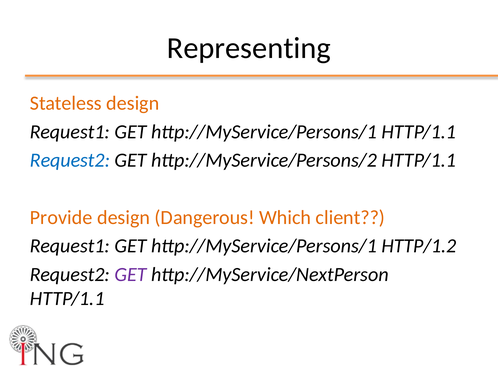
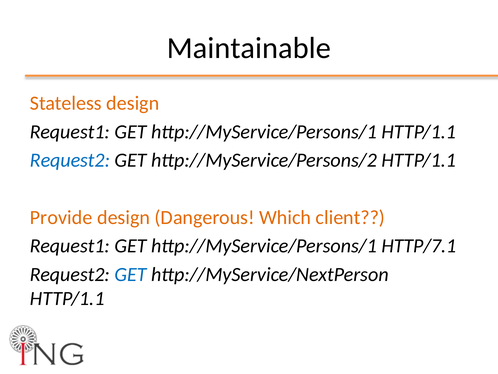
Representing: Representing -> Maintainable (249, 48)
HTTP/1.2: HTTP/1.2 -> HTTP/7.1 (419, 246)
GET colour: purple -> blue (131, 274)
